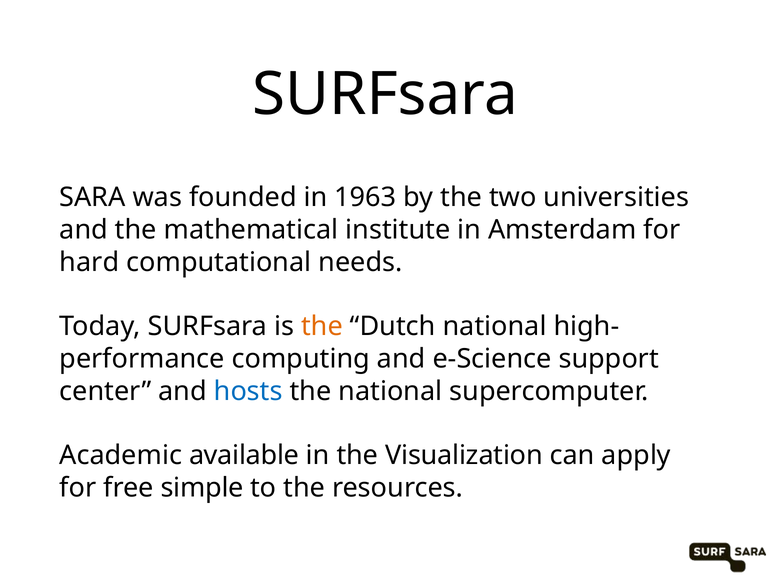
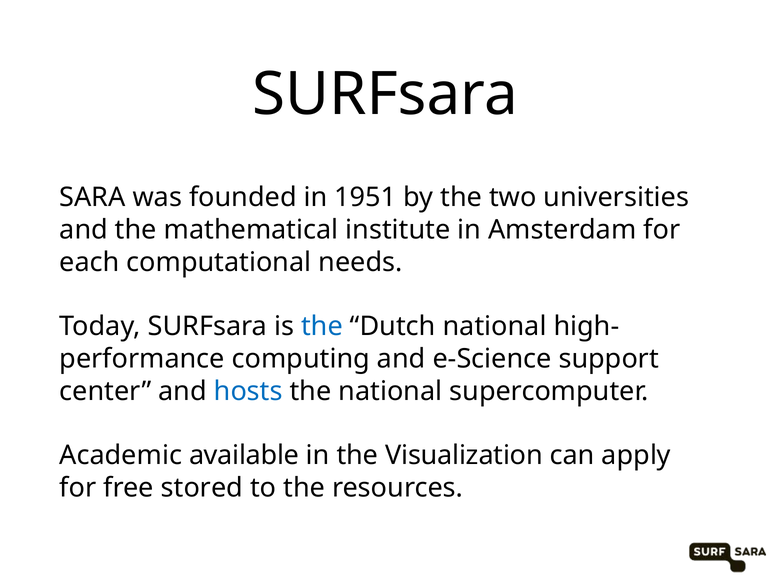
1963: 1963 -> 1951 (365, 198)
hard: hard -> each (89, 263)
the colour: orange -> blue (322, 327)
simple: simple -> stored (202, 488)
